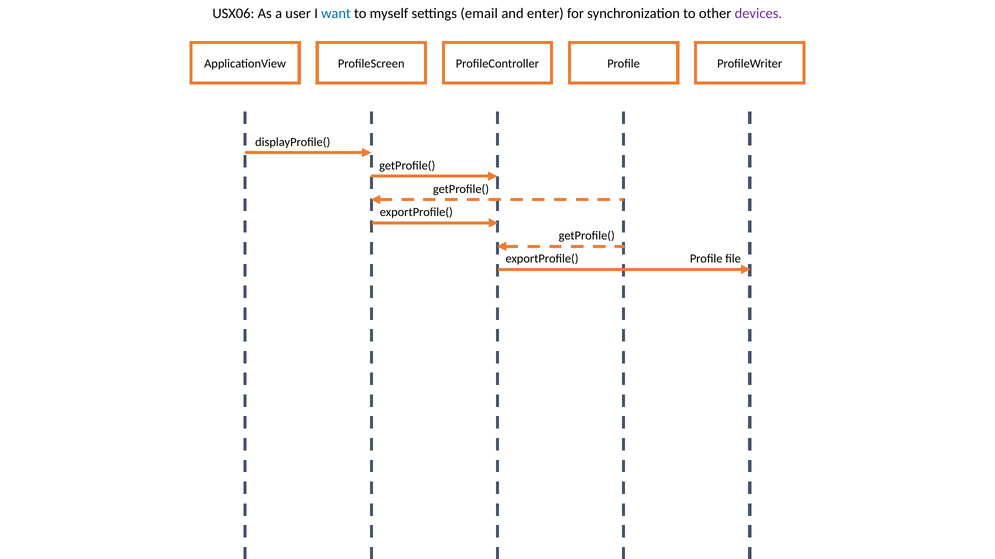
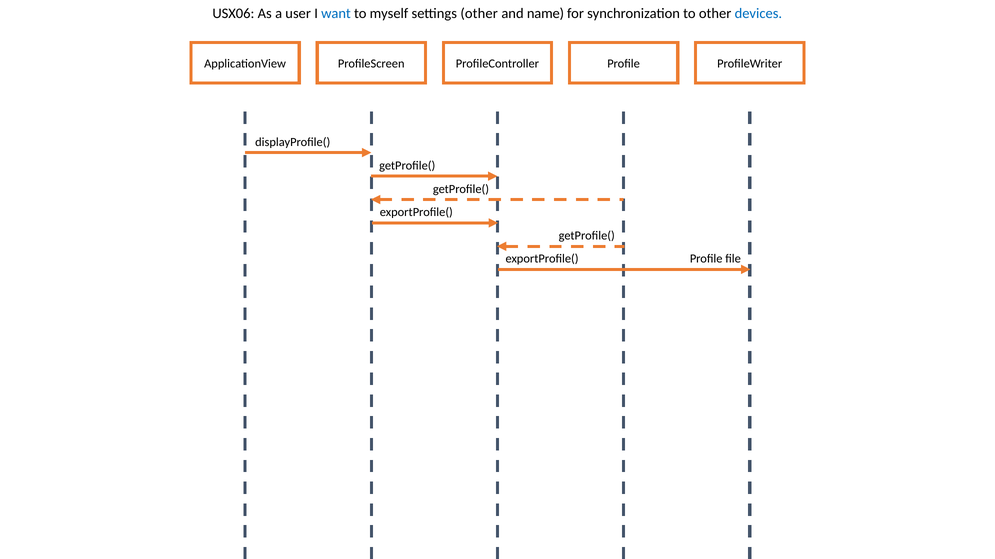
settings email: email -> other (479, 13)
enter: enter -> name (545, 13)
devices colour: purple -> blue (758, 13)
